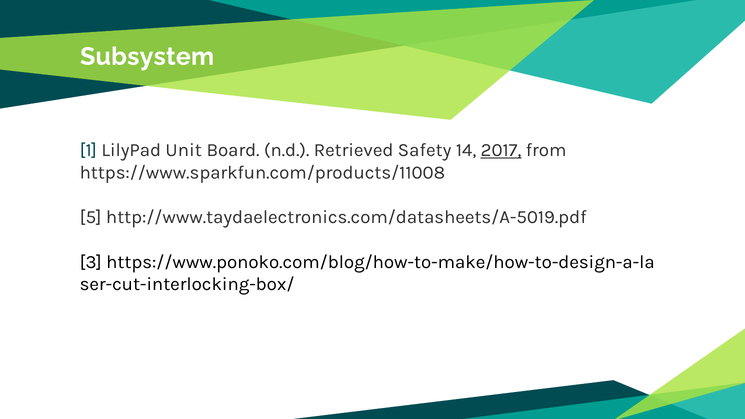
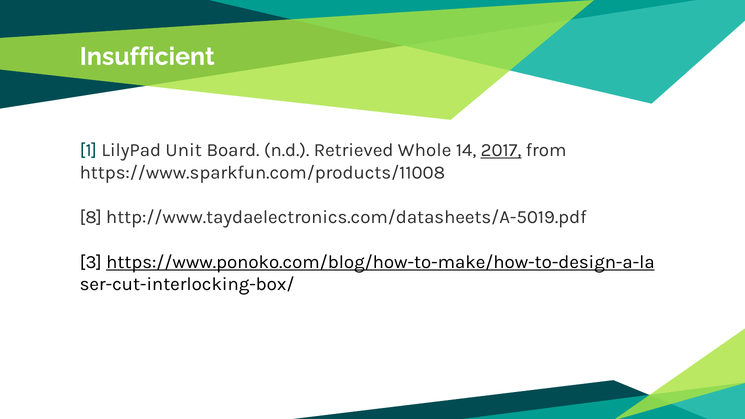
Subsystem: Subsystem -> Insufficient (147, 57)
Safety: Safety -> Whole (425, 150)
5: 5 -> 8 (91, 217)
https://www.ponoko.com/blog/how-to-make/how-to-design-a-la underline: none -> present (380, 262)
